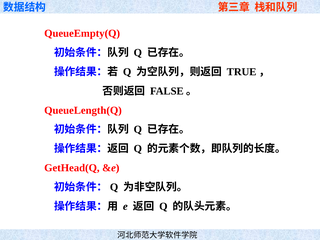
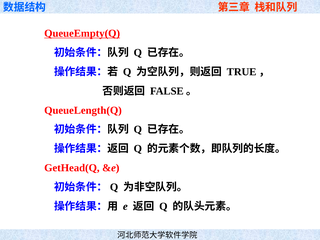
QueueEmpty(Q underline: none -> present (82, 33)
